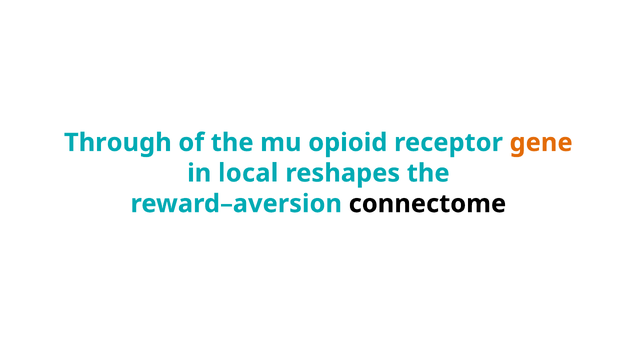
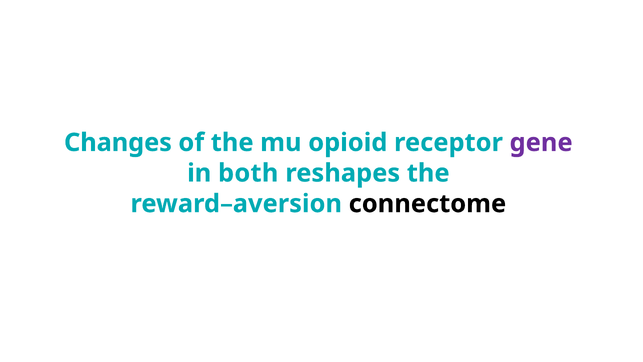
Through: Through -> Changes (118, 142)
gene colour: orange -> purple (541, 142)
local: local -> both (248, 173)
